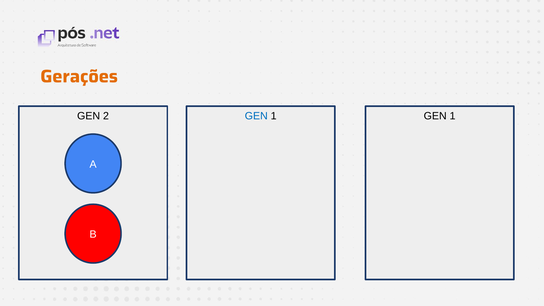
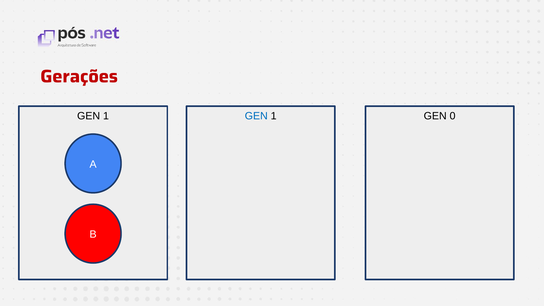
Gerações colour: orange -> red (79, 76)
2: 2 -> 1 (106, 116)
1: 1 -> 0 (453, 116)
